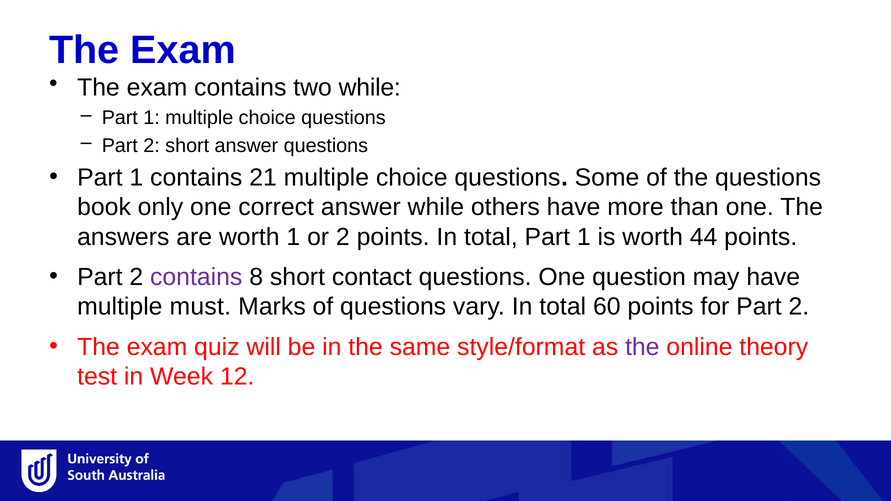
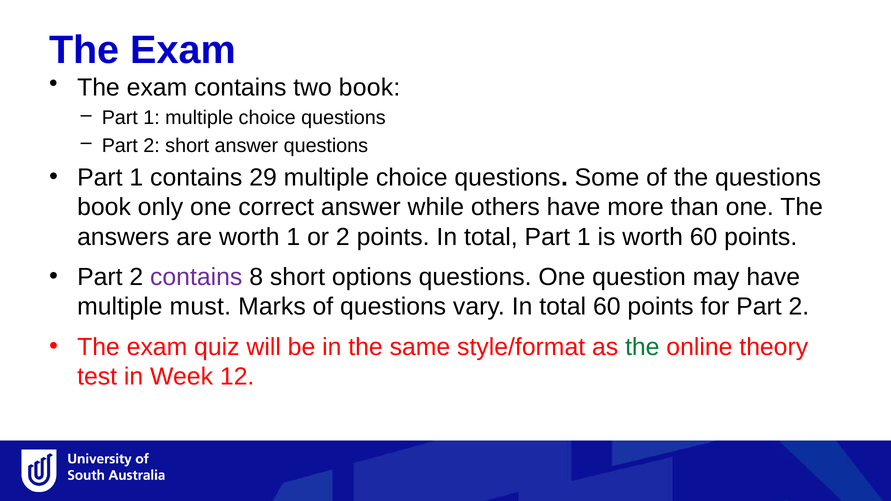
two while: while -> book (370, 87)
21: 21 -> 29 (263, 178)
worth 44: 44 -> 60 (704, 237)
contact: contact -> options (372, 277)
the colour: purple -> green (642, 347)
